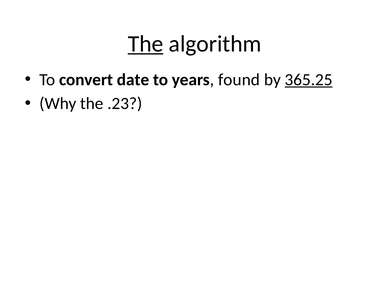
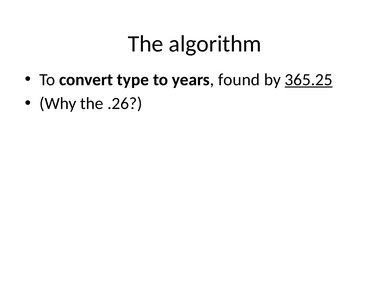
The underline: present -> none (146, 44)
date: date -> type (133, 80)
.23: .23 -> .26 (125, 104)
